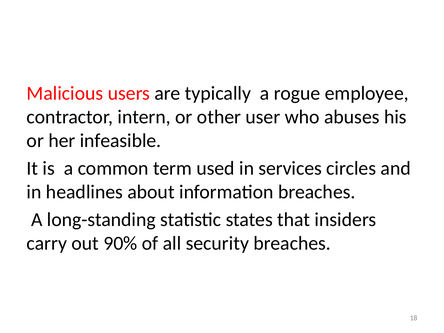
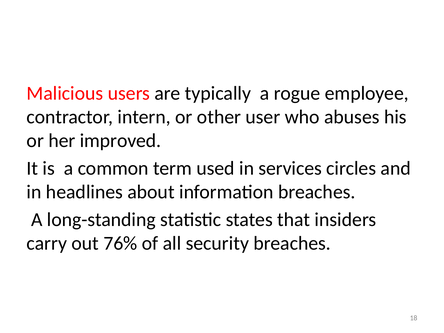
infeasible: infeasible -> improved (121, 141)
90%: 90% -> 76% (120, 243)
